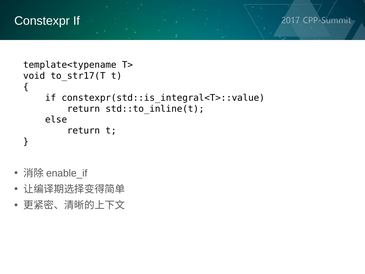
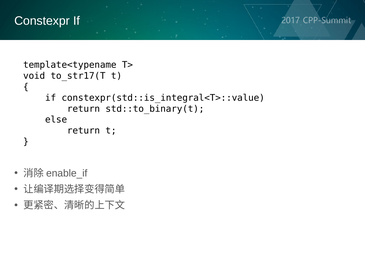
std::to_inline(t: std::to_inline(t -> std::to_binary(t (155, 109)
